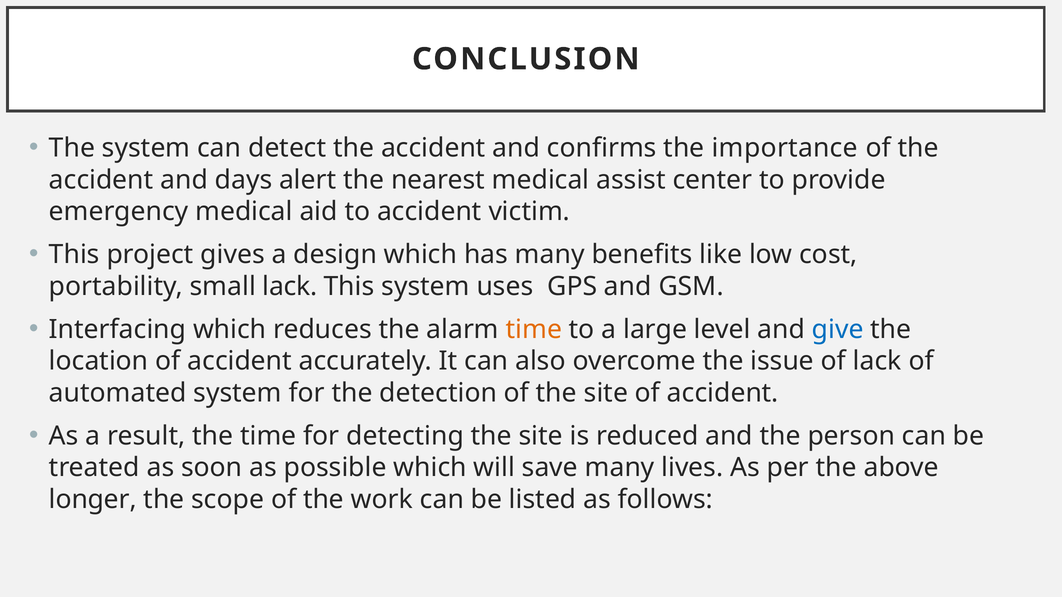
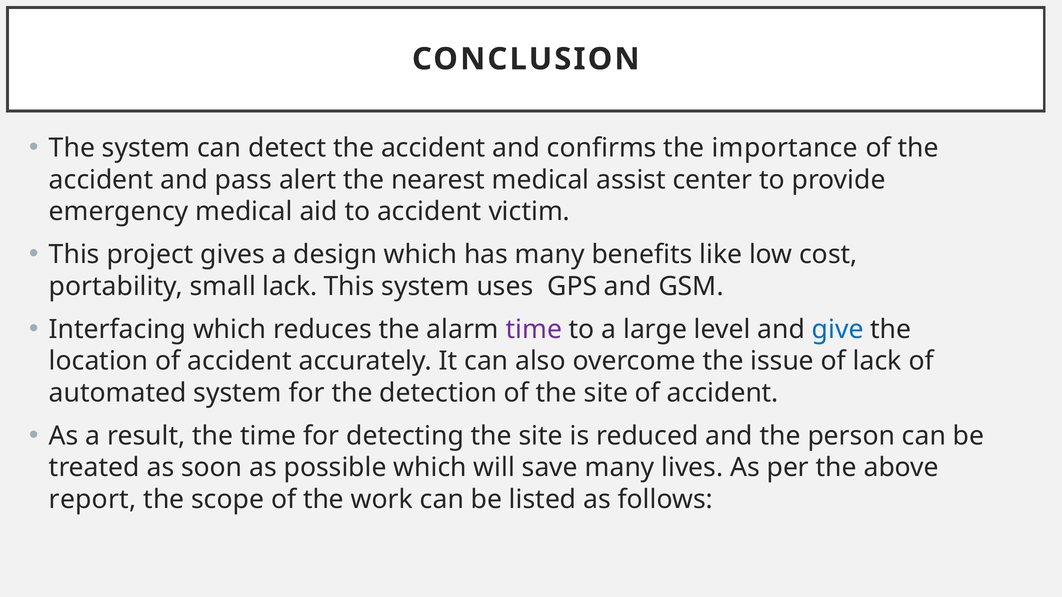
days: days -> pass (243, 180)
time colour: orange -> purple (534, 329)
longer: longer -> report (93, 500)
